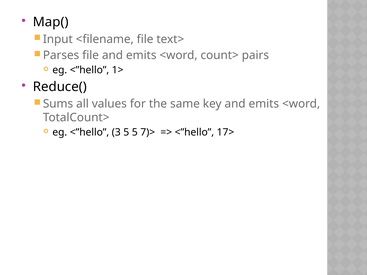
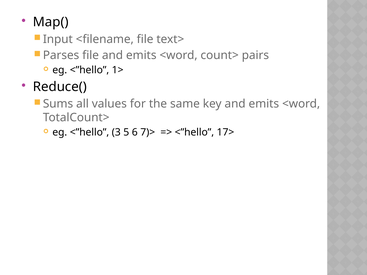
5 5: 5 -> 6 (135, 132)
